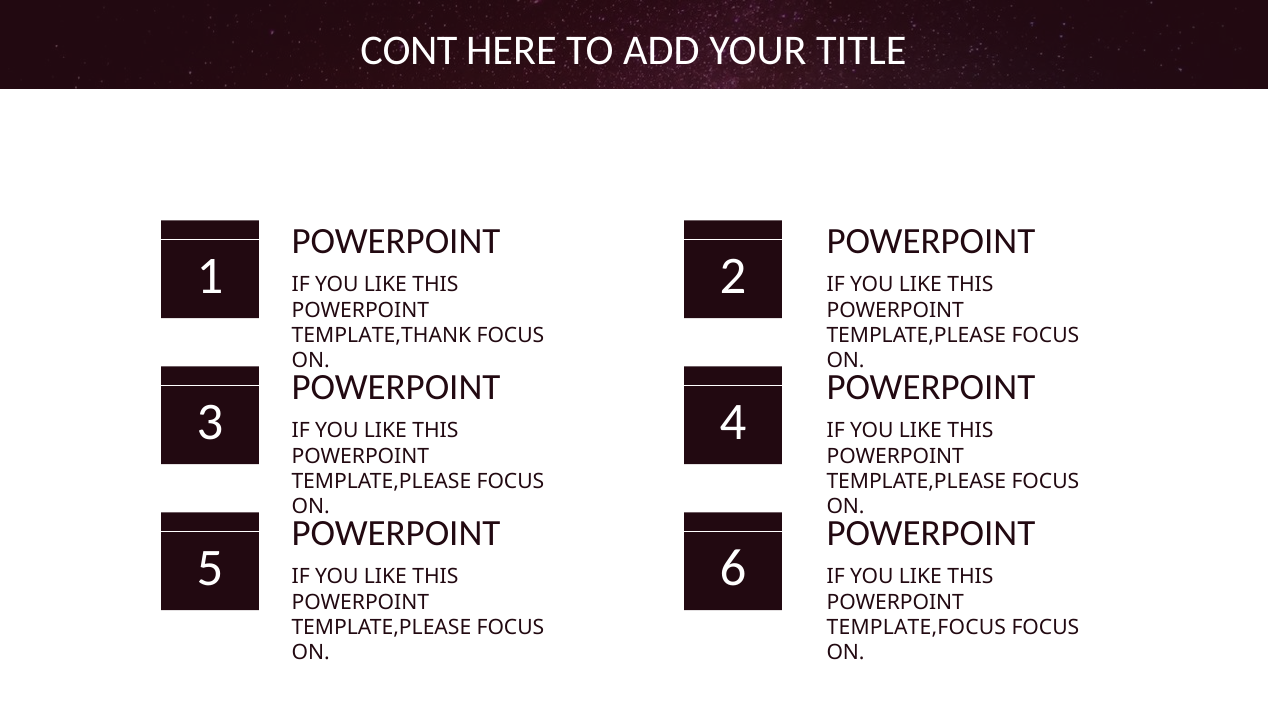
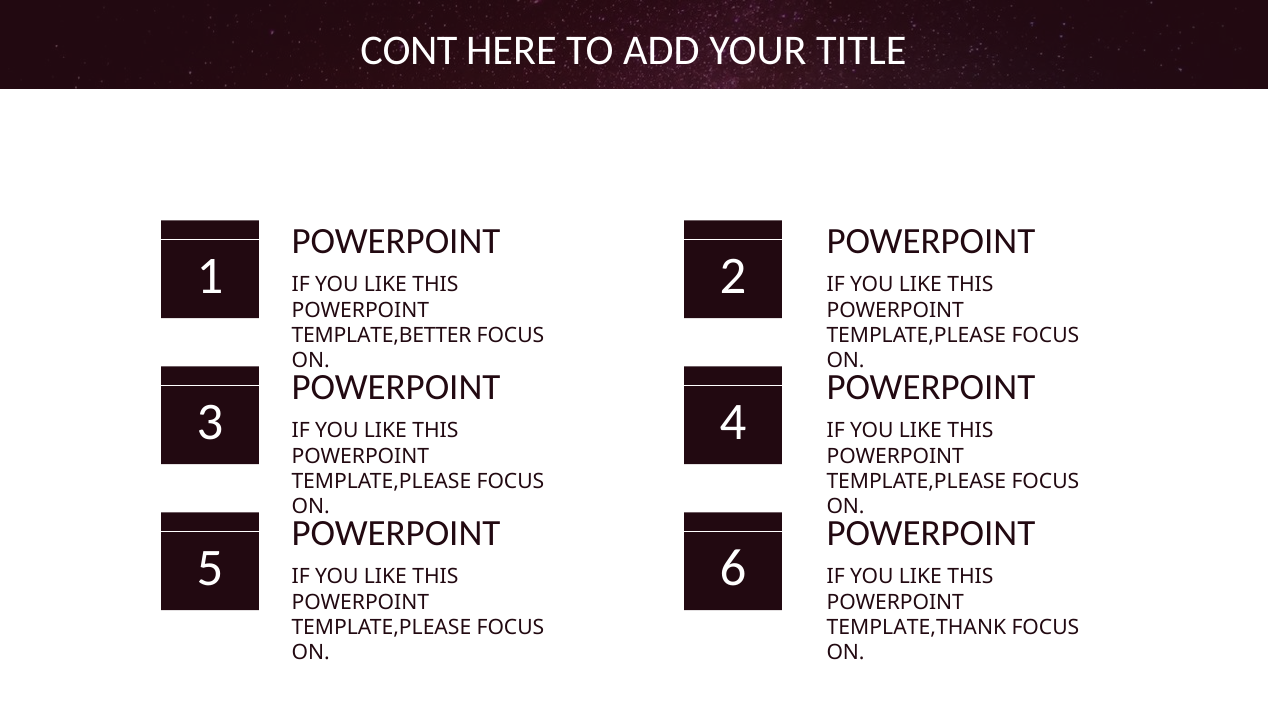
TEMPLATE,THANK: TEMPLATE,THANK -> TEMPLATE,BETTER (382, 336)
TEMPLATE,FOCUS: TEMPLATE,FOCUS -> TEMPLATE,THANK (916, 628)
